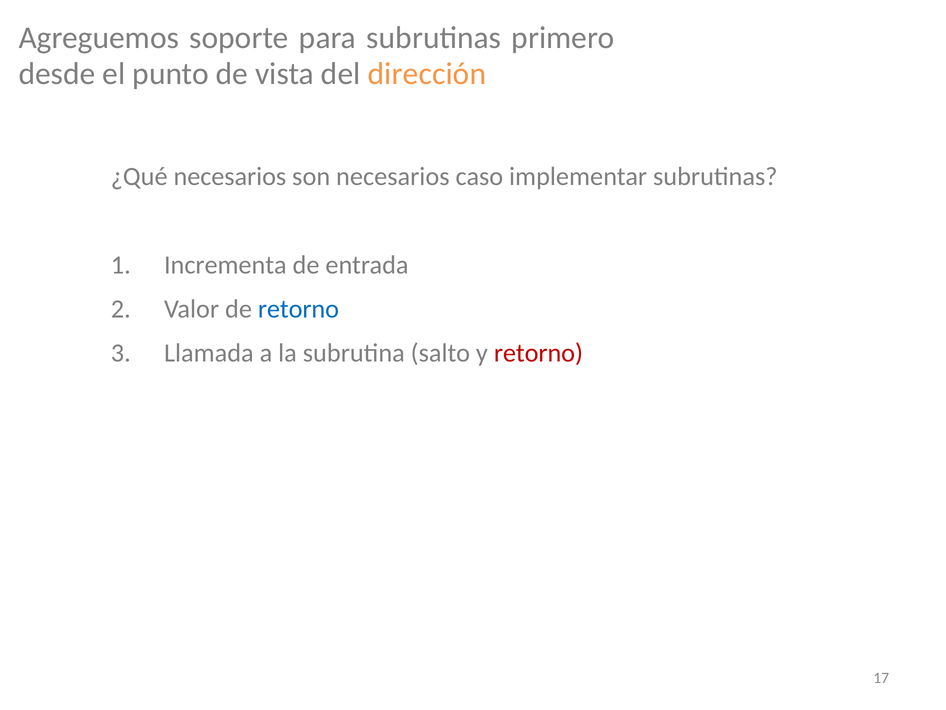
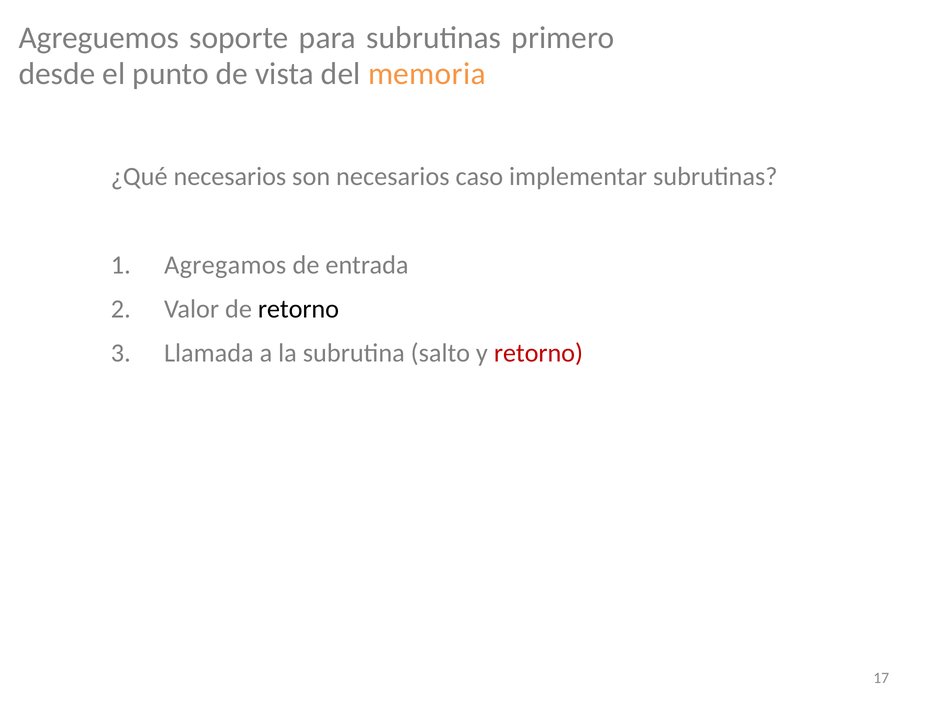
dirección: dirección -> memoria (427, 74)
Incrementa: Incrementa -> Agregamos (225, 265)
retorno colour: blue -> black (298, 309)
